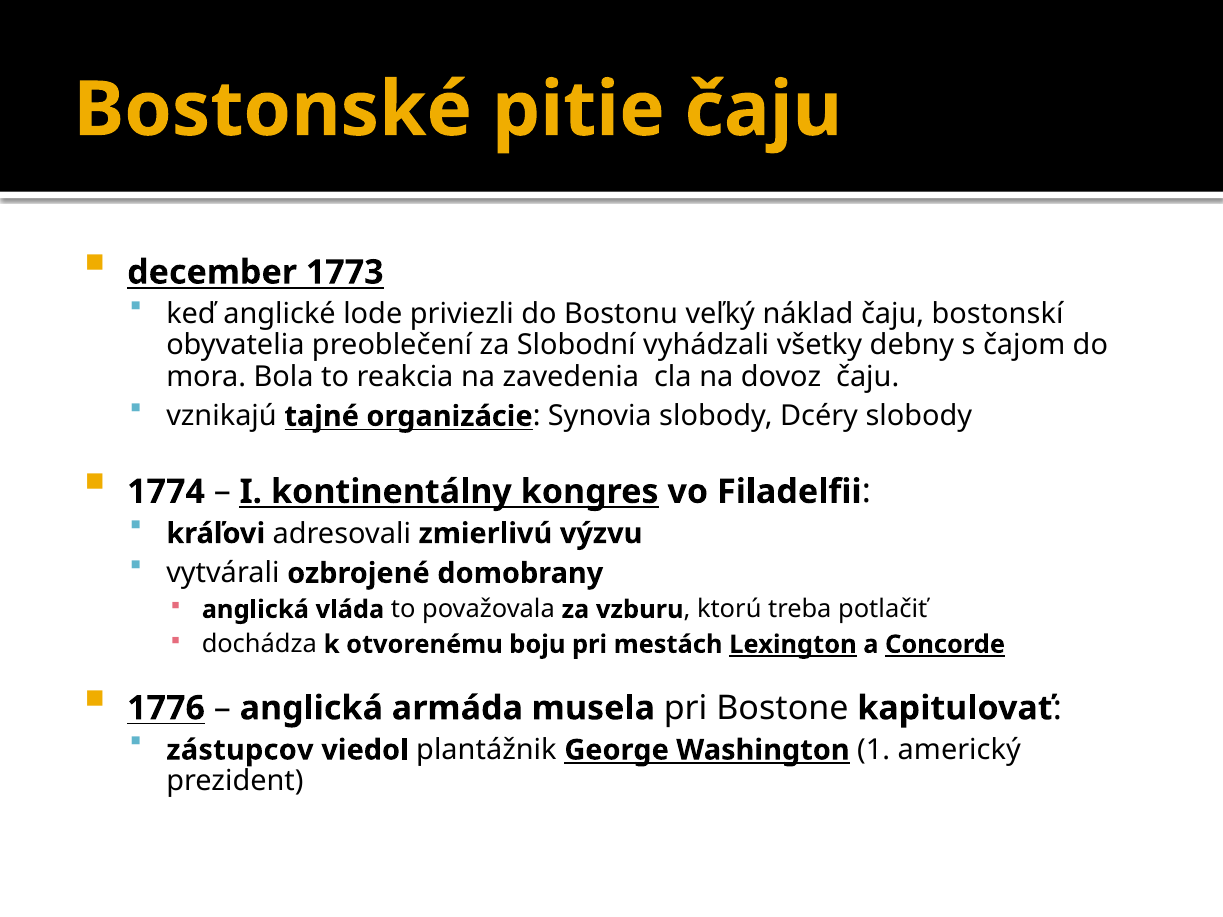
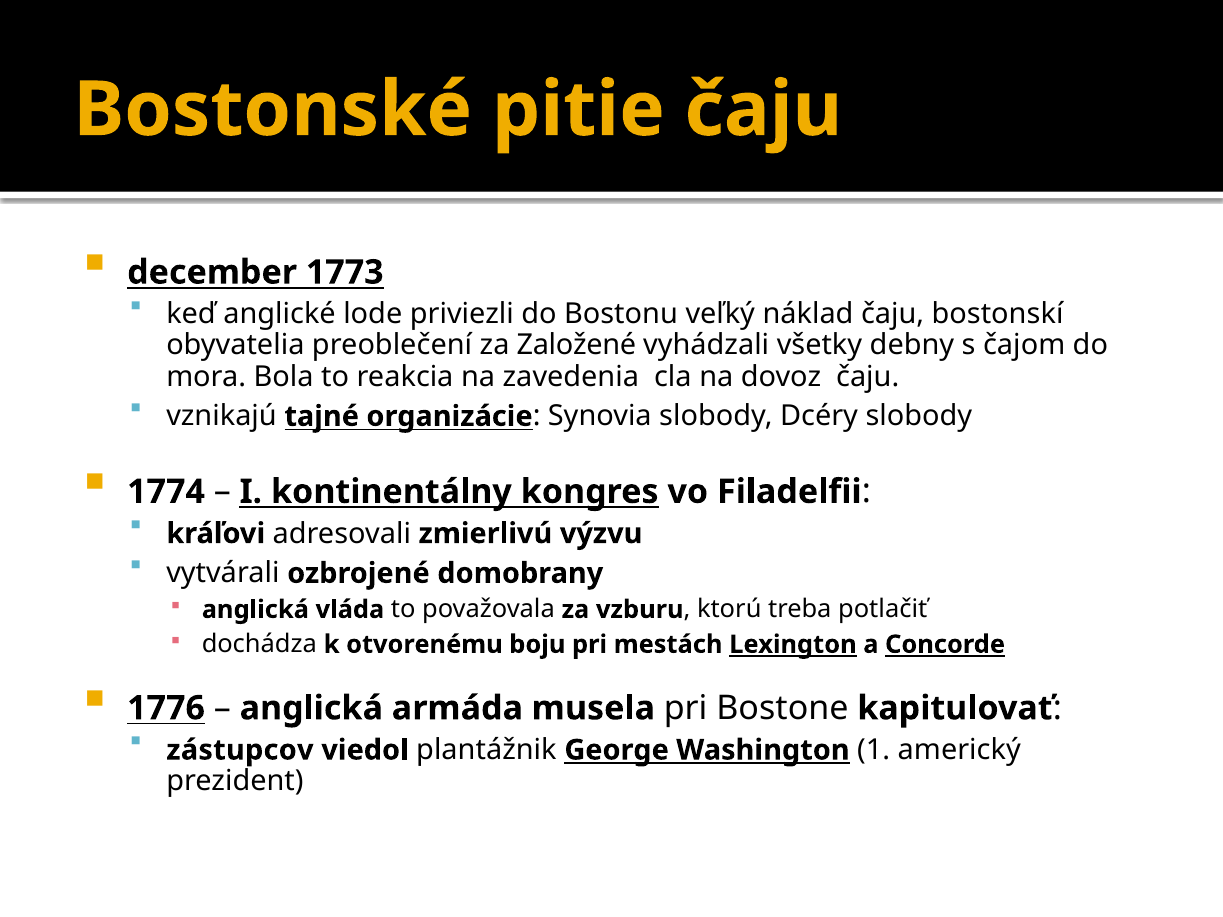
Slobodní: Slobodní -> Založené (576, 345)
